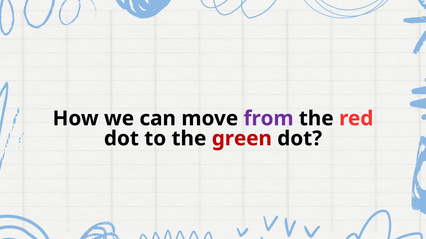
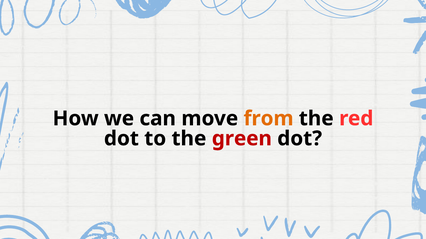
from colour: purple -> orange (269, 119)
